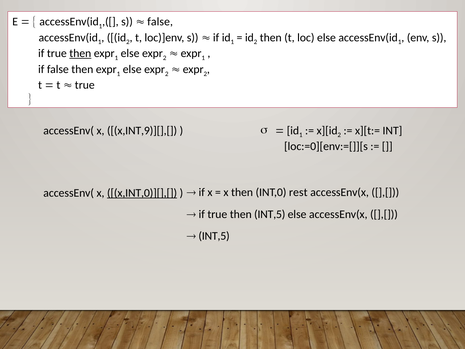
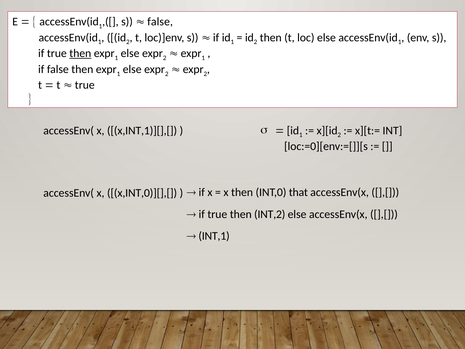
x,INT,9)][],[: x,INT,9)][],[ -> x,INT,1)][],[ (142, 130)
rest: rest -> that (298, 192)
x,INT,0)][],[ underline: present -> none (142, 193)
then INT,5: INT,5 -> INT,2 (270, 214)
INT,5: INT,5 -> INT,1 (214, 236)
